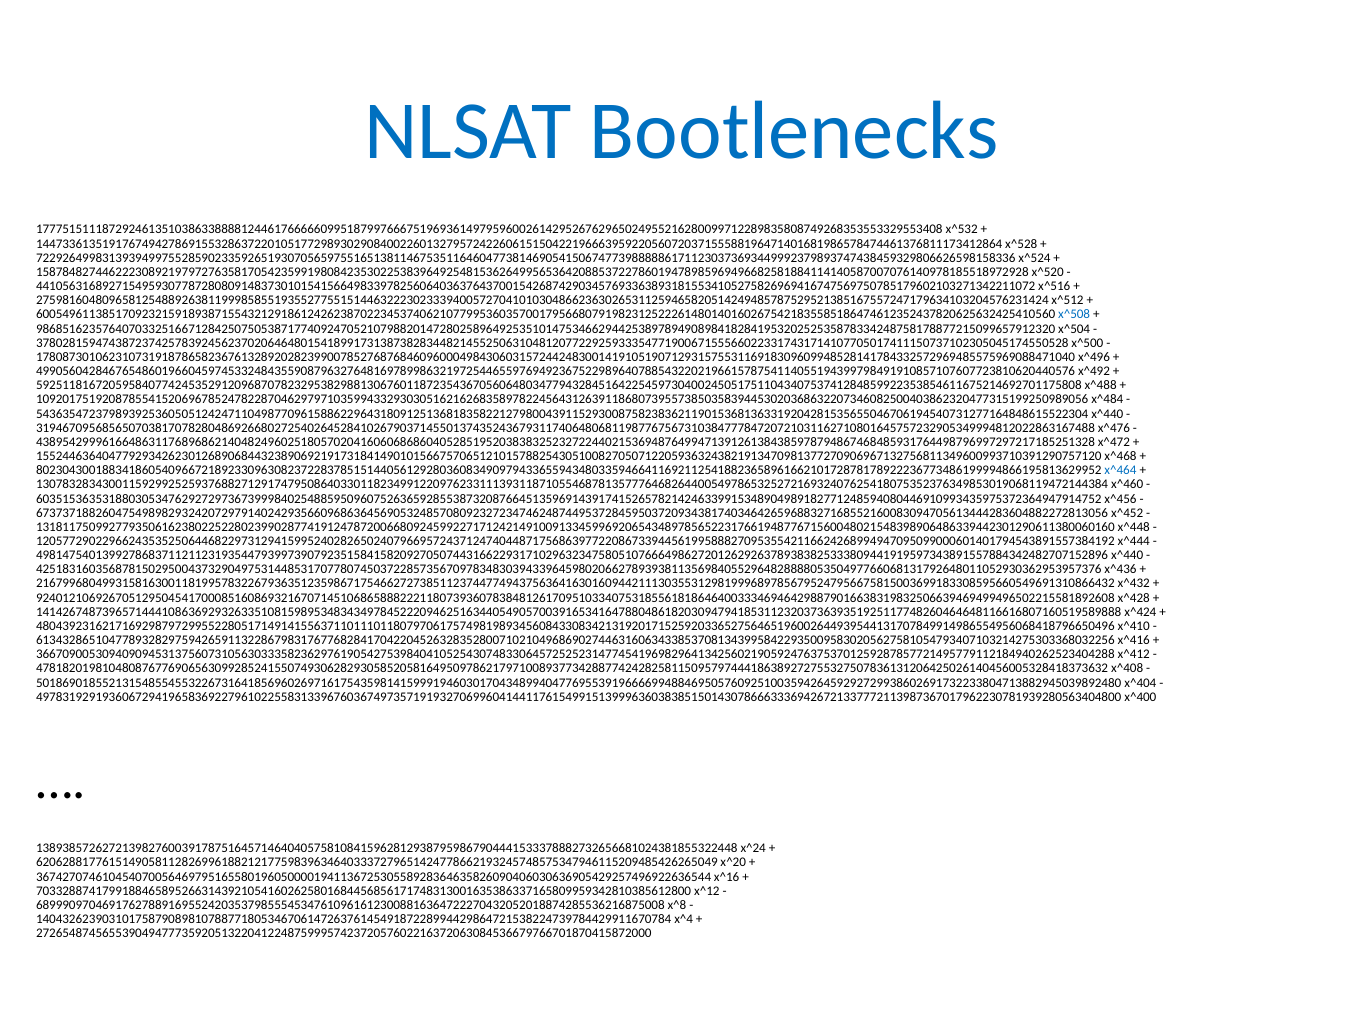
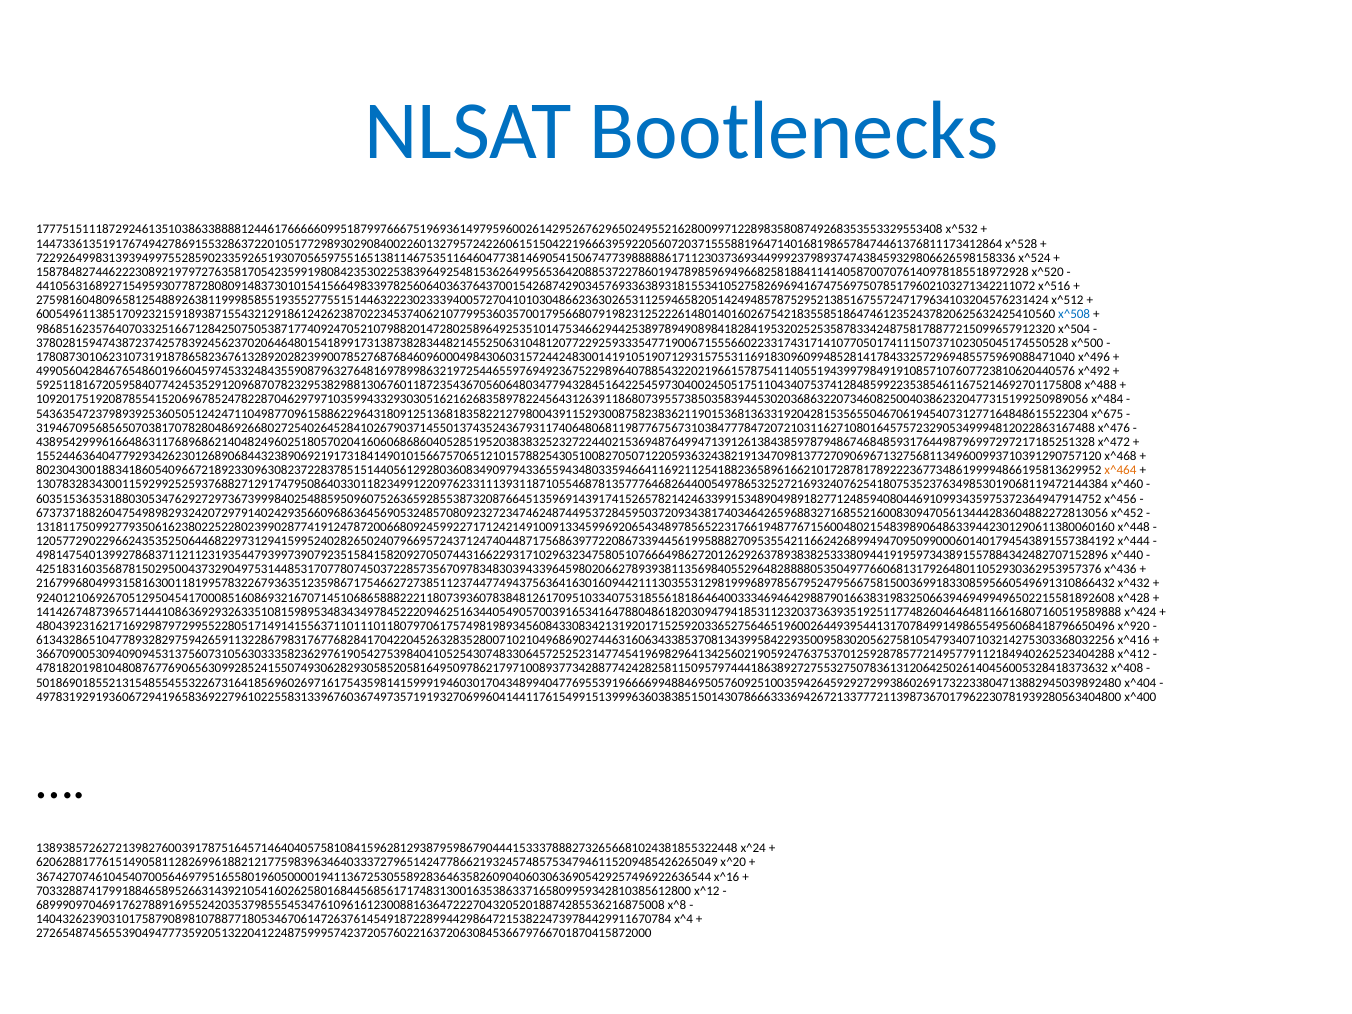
x^440: x^440 -> x^675 (1107, 414)
x^464 colour: blue -> orange (1120, 470)
x^410: x^410 -> x^920 (1134, 626)
